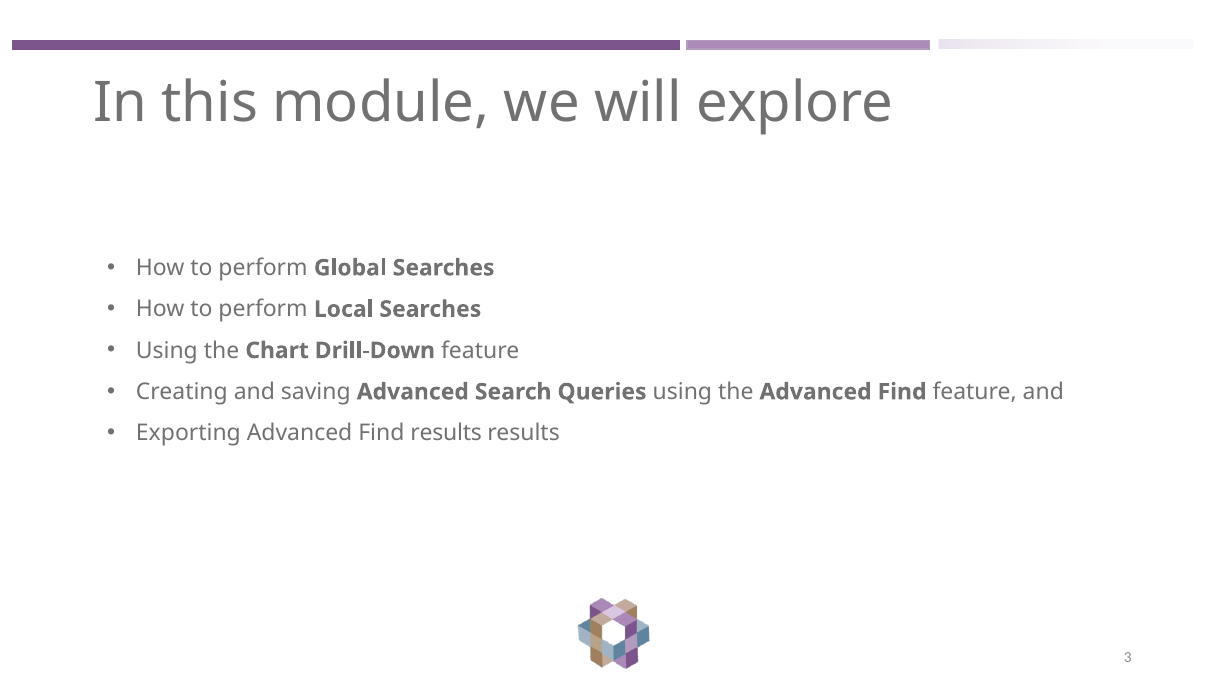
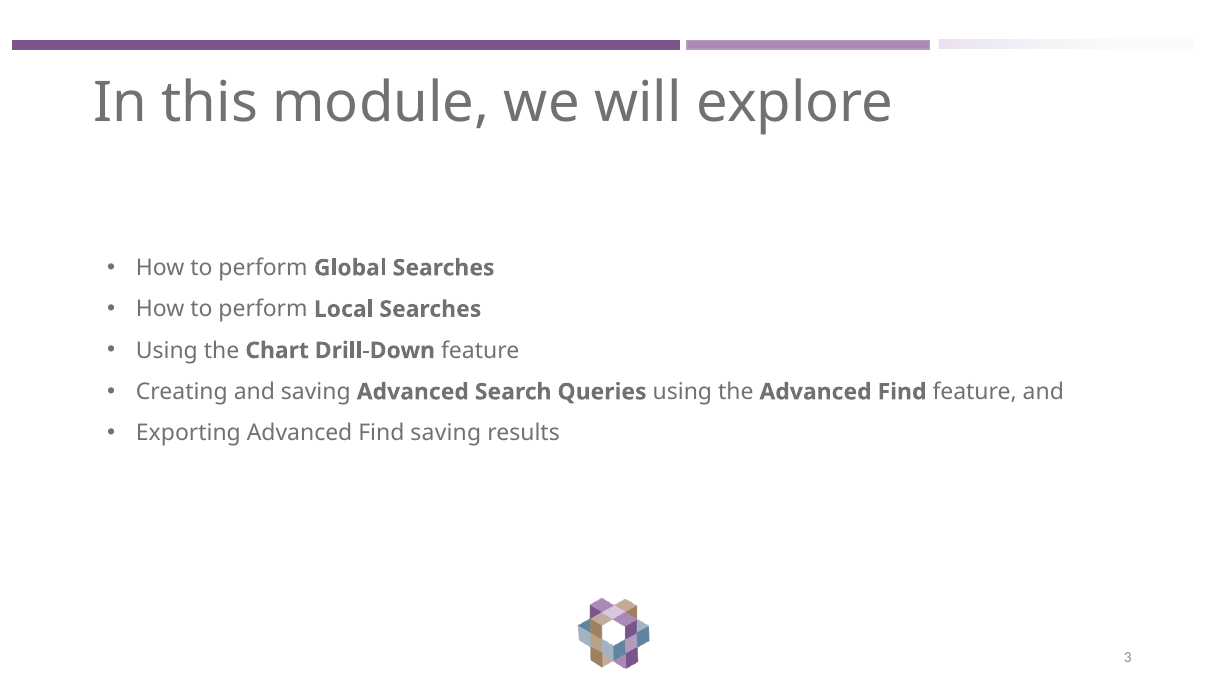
Find results: results -> saving (446, 433)
